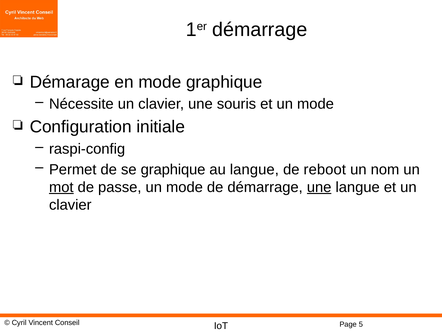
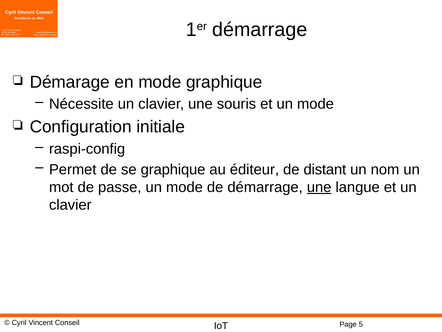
au langue: langue -> éditeur (254, 169)
reboot: reboot -> distant (325, 169)
mot underline: present -> none (61, 187)
